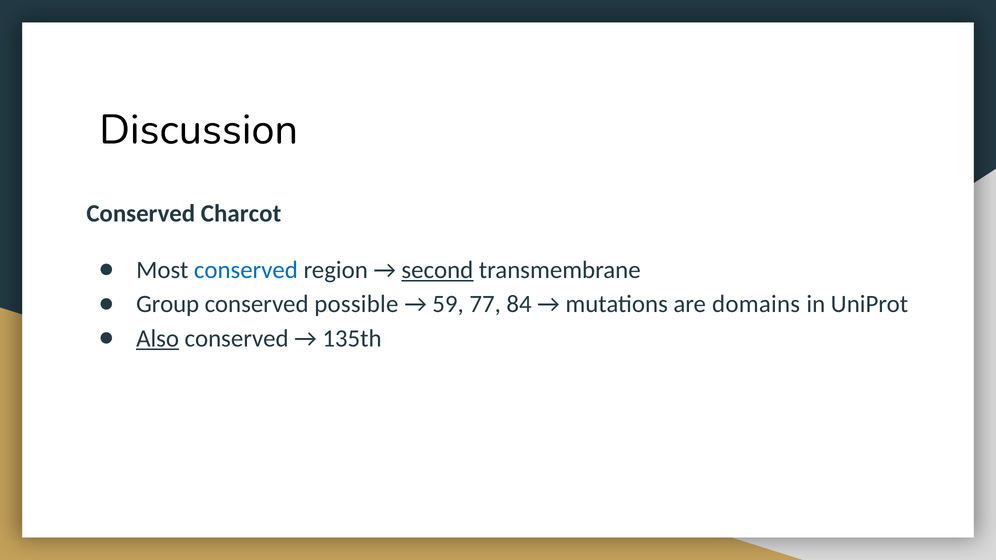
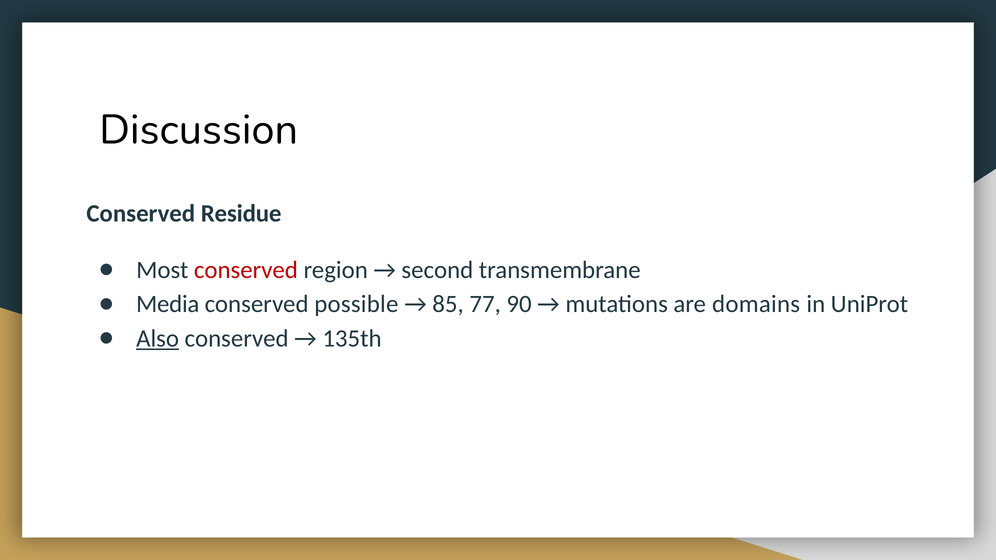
Charcot: Charcot -> Residue (241, 214)
conserved colour: blue -> red (246, 270)
second underline: present -> none (437, 270)
Group: Group -> Media (168, 304)
59: 59 -> 85 (448, 304)
84: 84 -> 90 (519, 304)
